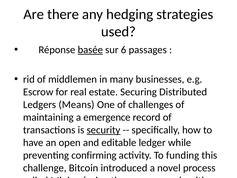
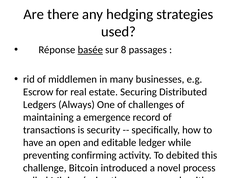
6: 6 -> 8 (124, 50)
Ledgers Means: Means -> Always (77, 105)
security underline: present -> none (104, 130)
funding: funding -> debited (183, 155)
